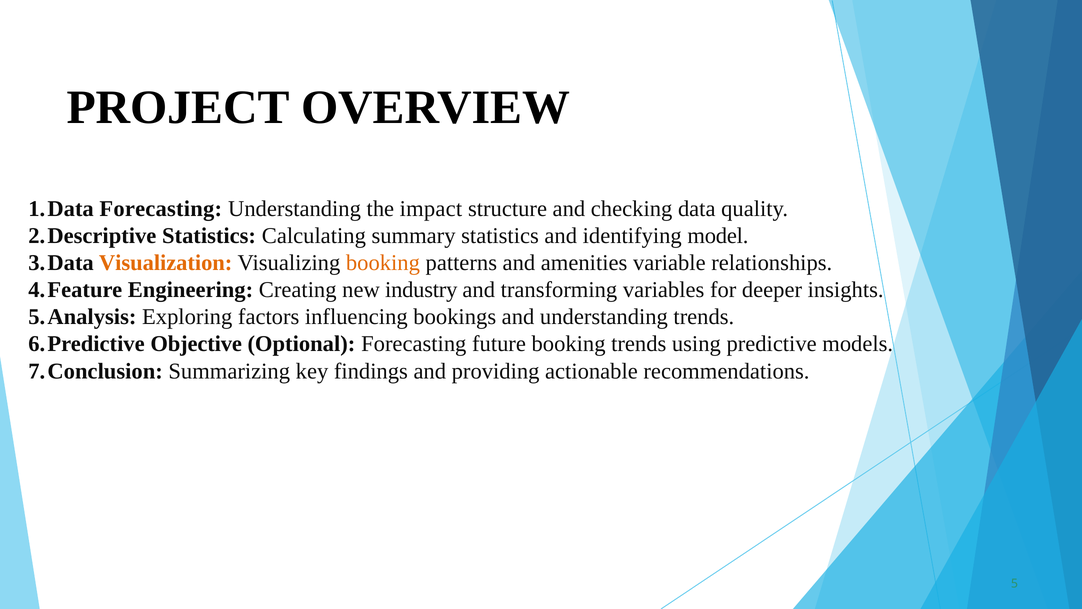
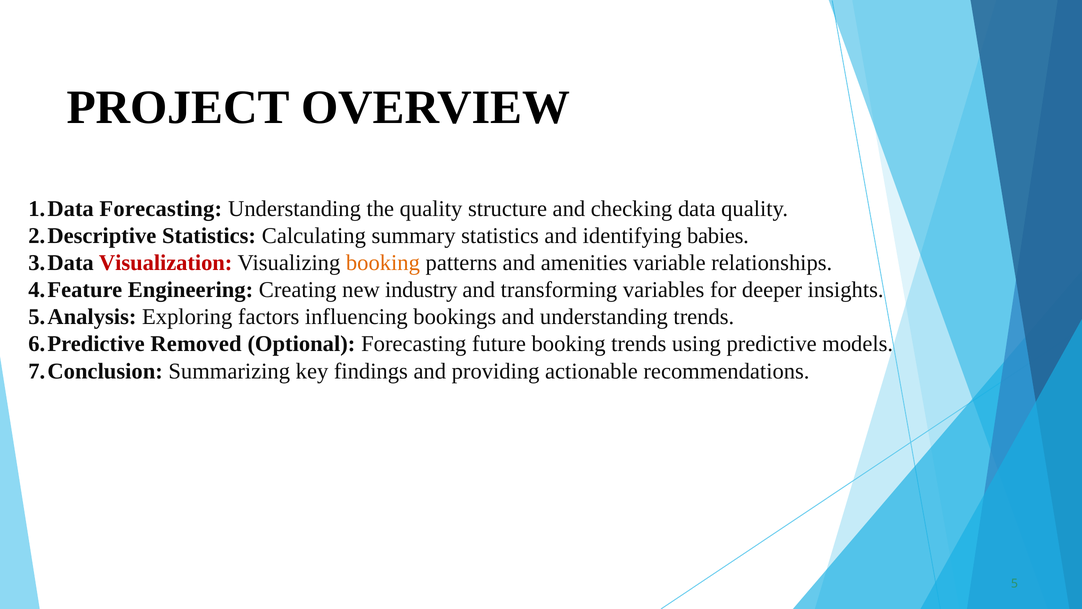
the impact: impact -> quality (431, 208)
model: model -> babies (718, 236)
Visualization colour: orange -> red (166, 263)
Objective: Objective -> Removed (196, 344)
